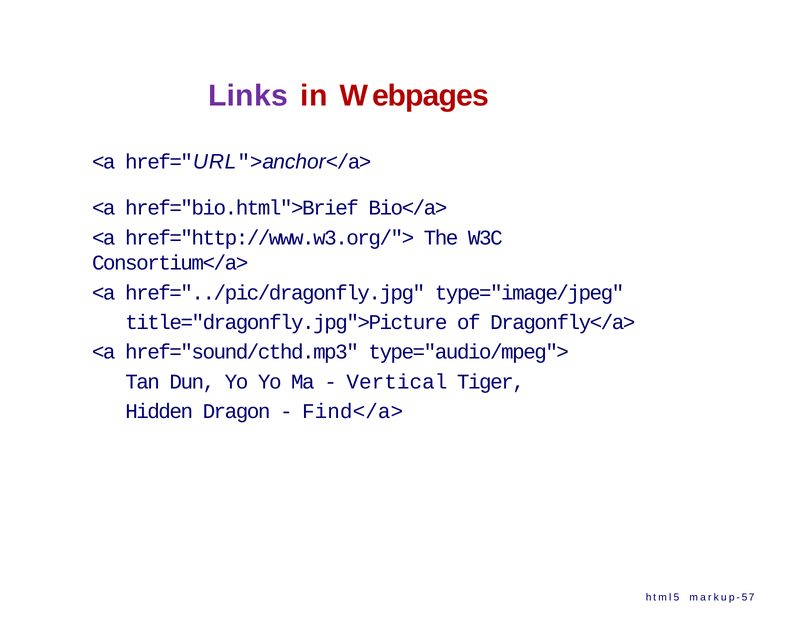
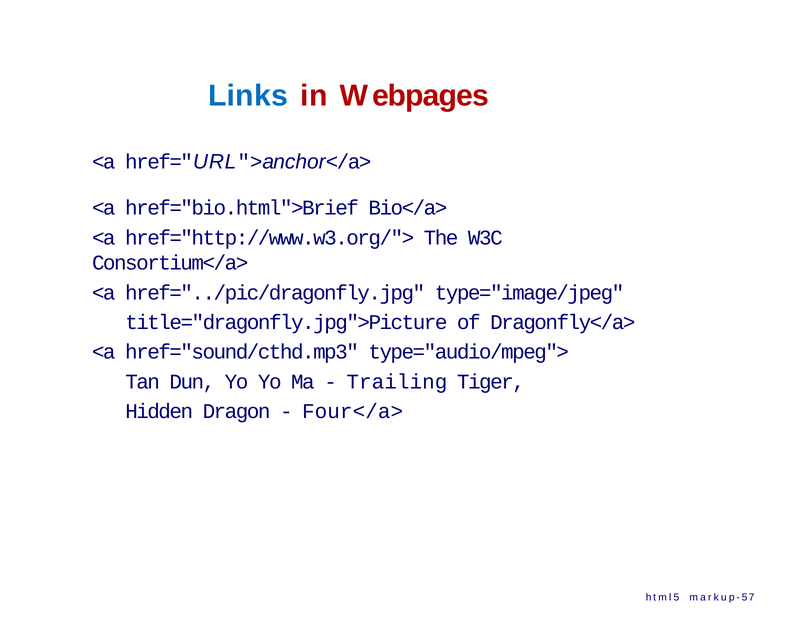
Links colour: purple -> blue (248, 96)
Vertical: Vertical -> Trailing (397, 382)
Find</a>: Find</a> -> Four</a> (353, 411)
